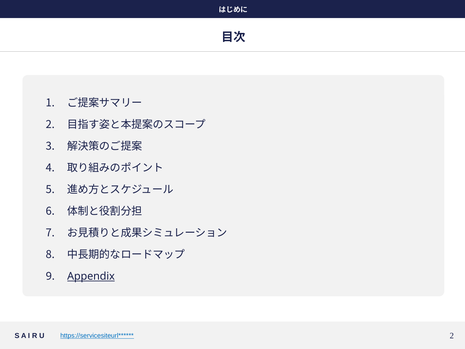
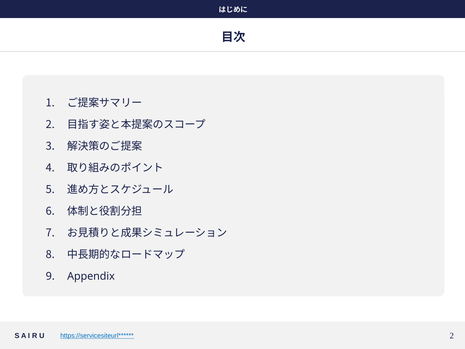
Appendix underline: present -> none (91, 276)
